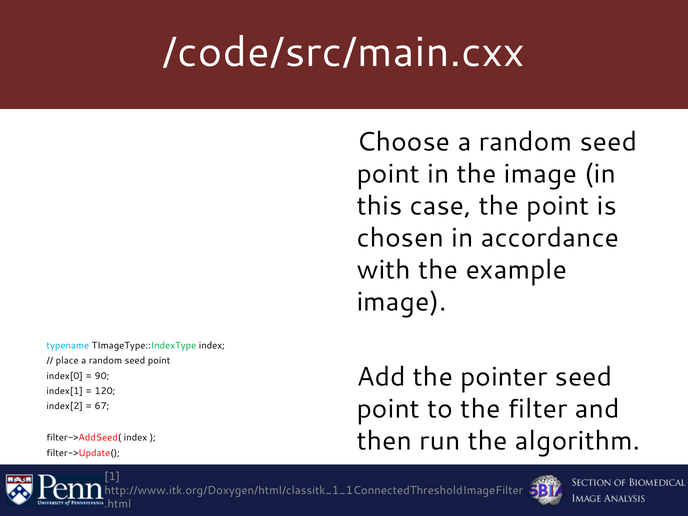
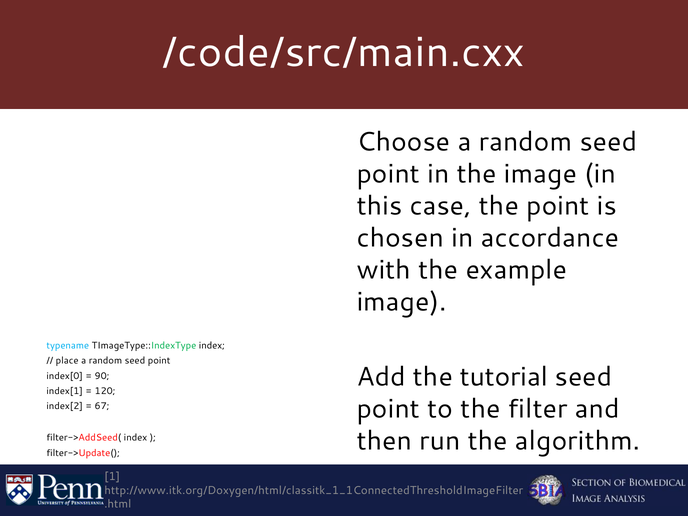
pointer: pointer -> tutorial (504, 377)
